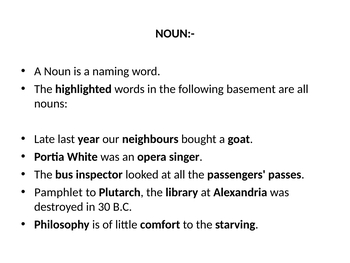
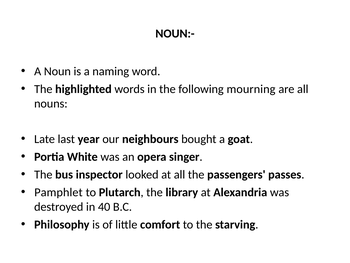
basement: basement -> mourning (251, 89)
30: 30 -> 40 (104, 206)
